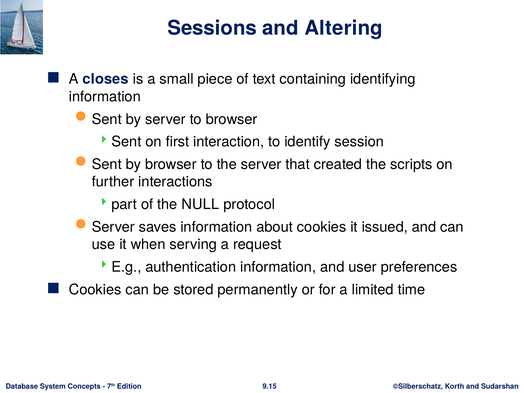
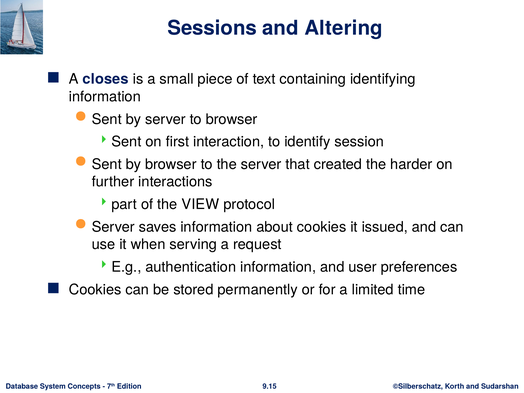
scripts: scripts -> harder (411, 164)
NULL: NULL -> VIEW (200, 204)
